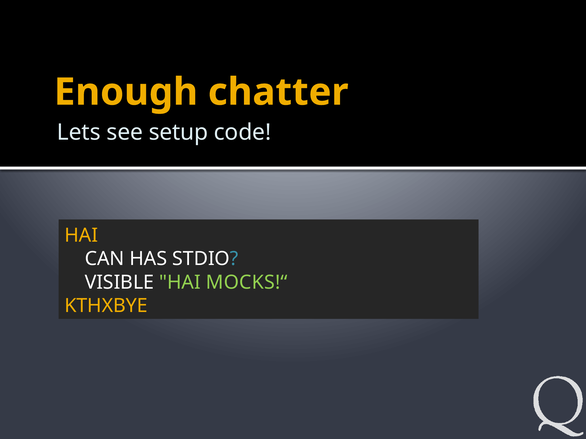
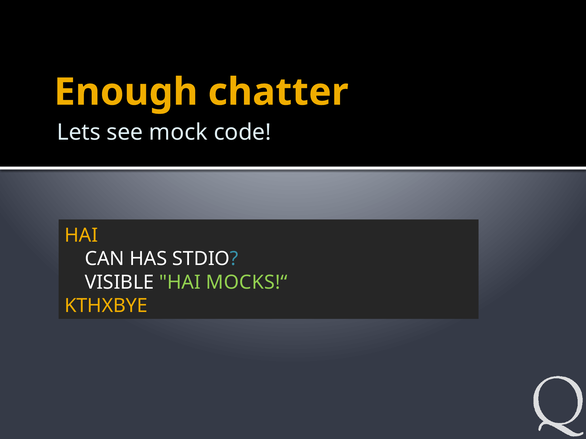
setup: setup -> mock (178, 132)
